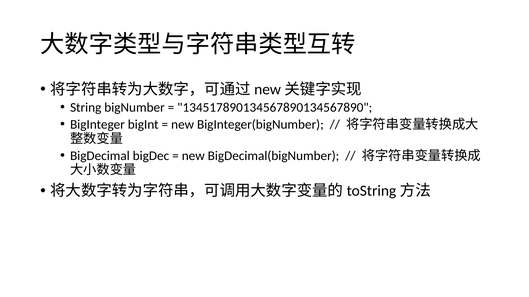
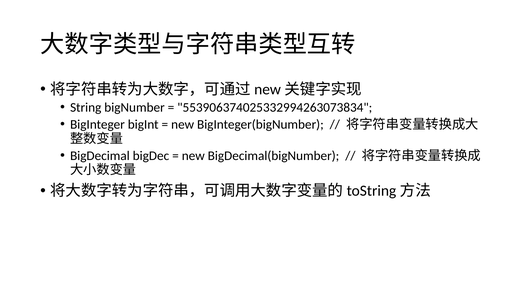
134517890134567890134567890: 134517890134567890134567890 -> 553906374025332994263073834 (275, 108)
